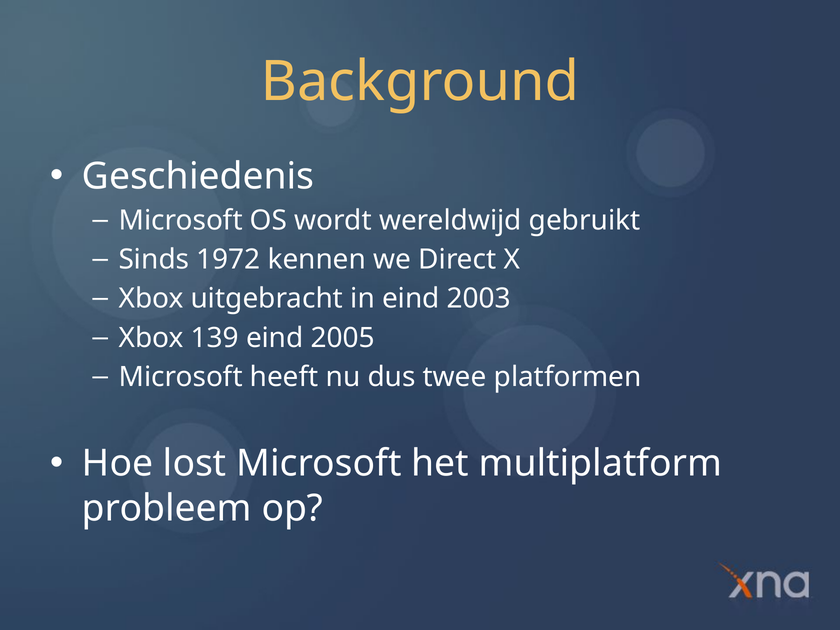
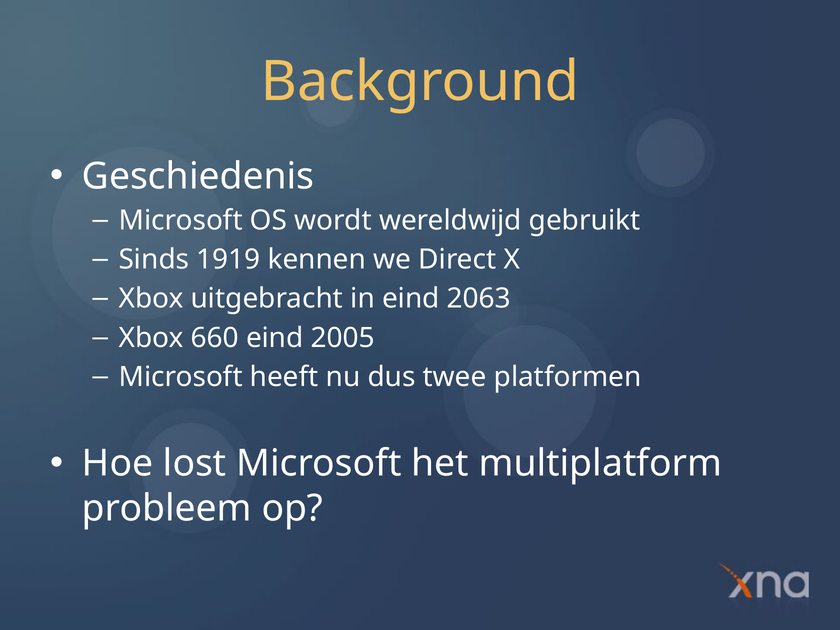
1972: 1972 -> 1919 (228, 260)
2003: 2003 -> 2063 (479, 299)
139: 139 -> 660 (215, 338)
